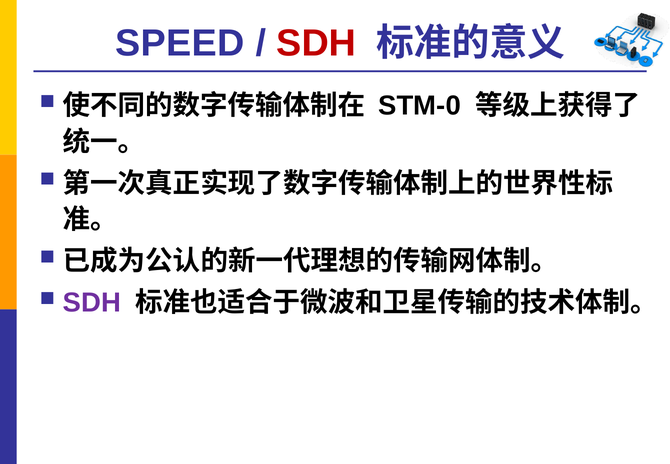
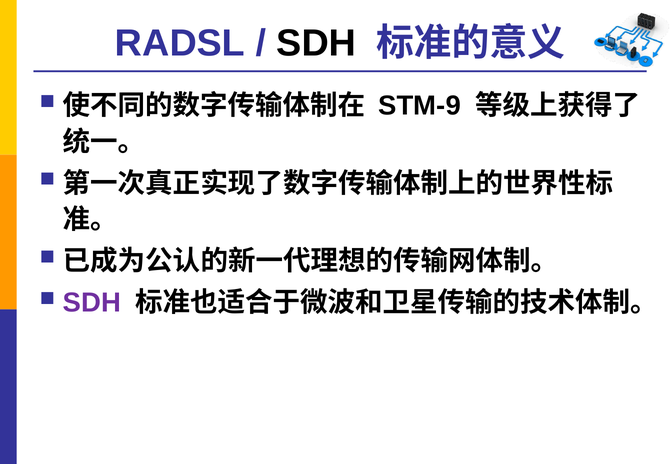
SPEED: SPEED -> RADSL (180, 43)
SDH colour: red -> black (316, 43)
STM-0: STM-0 -> STM-9 (420, 106)
